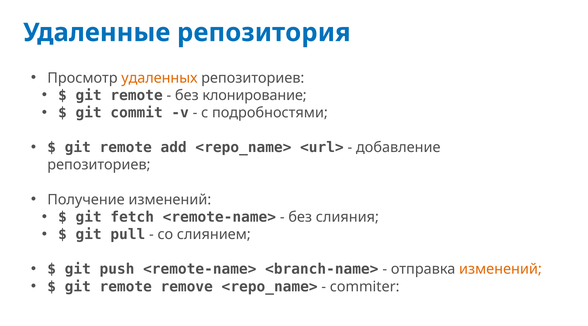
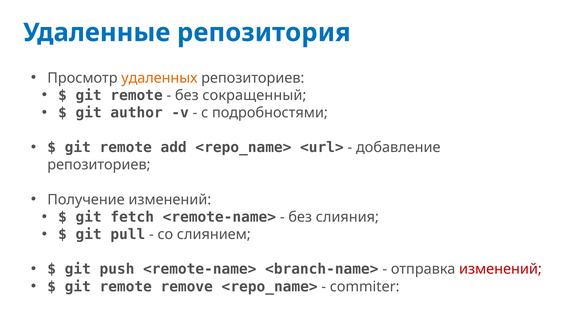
клонирование: клонирование -> сокращенный (254, 95)
commit: commit -> author (137, 113)
изменений colour: orange -> red (500, 269)
